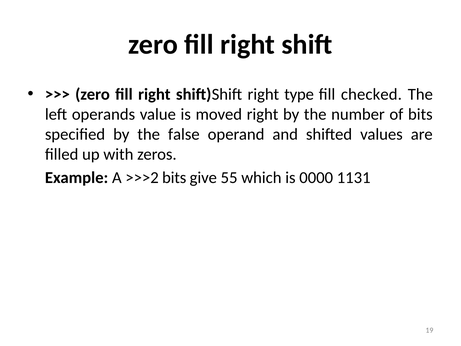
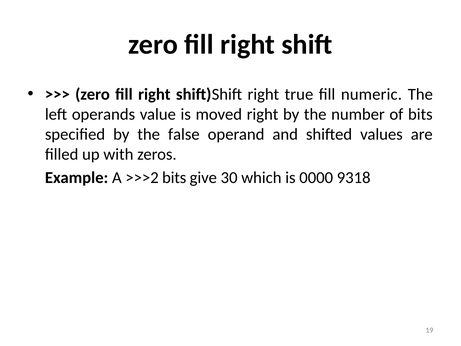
type: type -> true (299, 94)
checked: checked -> numeric (371, 94)
55: 55 -> 30 (229, 178)
1131: 1131 -> 9318 (354, 178)
